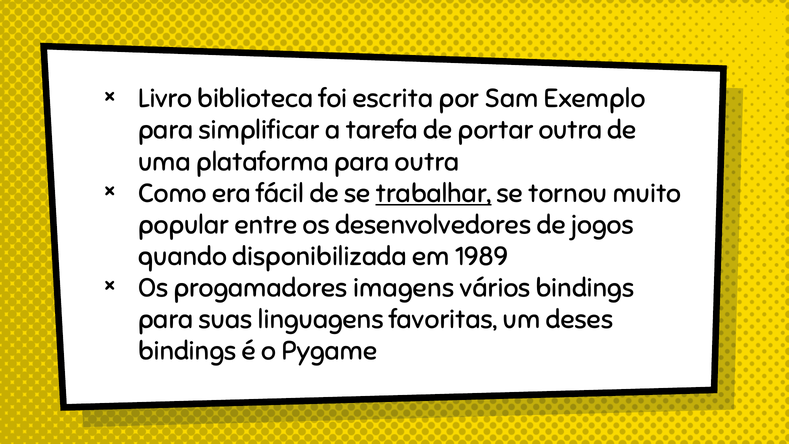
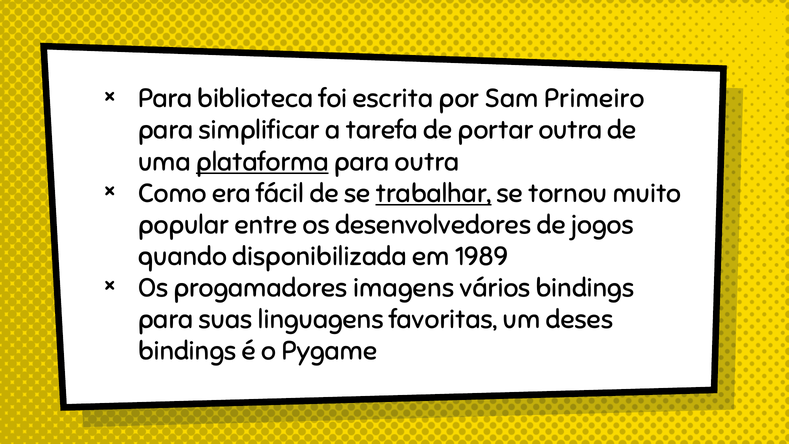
Livro: Livro -> Para (165, 99)
Exemplo: Exemplo -> Primeiro (594, 99)
plataforma underline: none -> present (262, 162)
